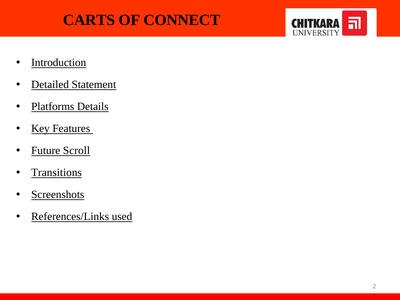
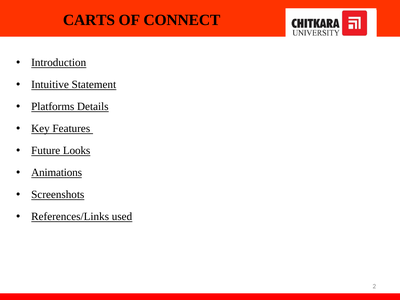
Detailed: Detailed -> Intuitive (50, 85)
Scroll: Scroll -> Looks (77, 151)
Transitions: Transitions -> Animations (57, 173)
